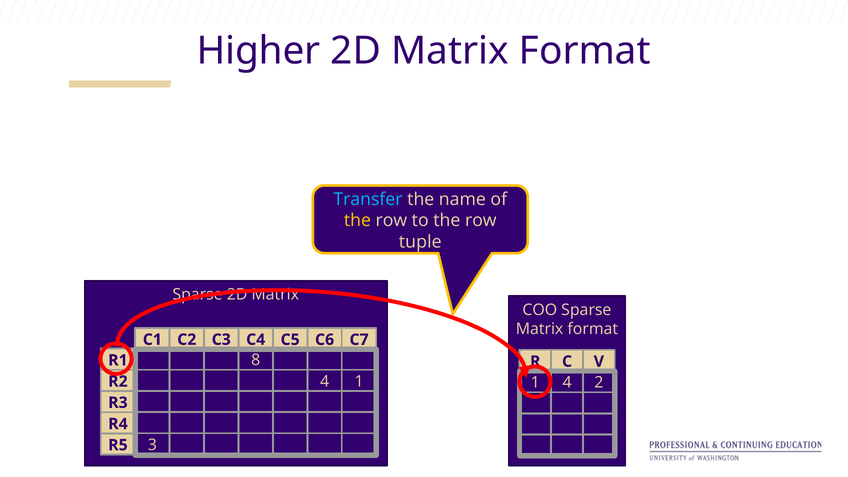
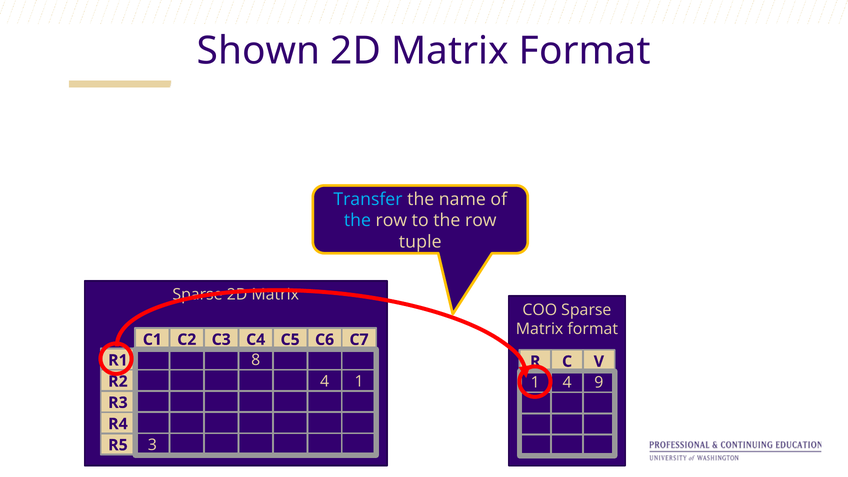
Higher: Higher -> Shown (258, 51)
the colour: yellow -> light blue (357, 221)
2: 2 -> 9 (599, 383)
